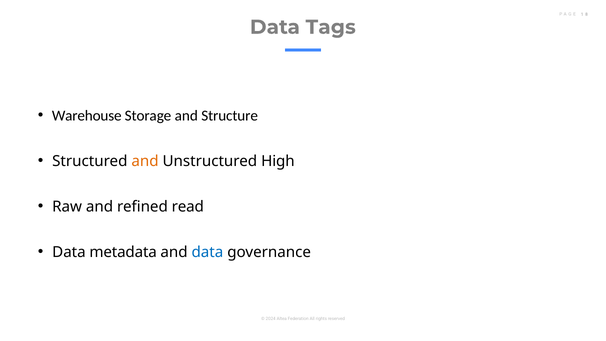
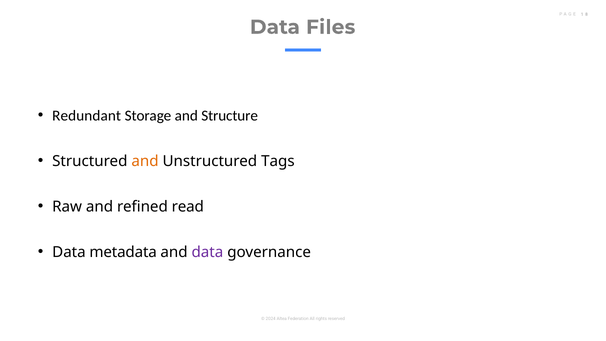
Tags: Tags -> Files (331, 27)
Warehouse: Warehouse -> Redundant (87, 116)
High: High -> Tags (278, 161)
data colour: blue -> purple (207, 252)
